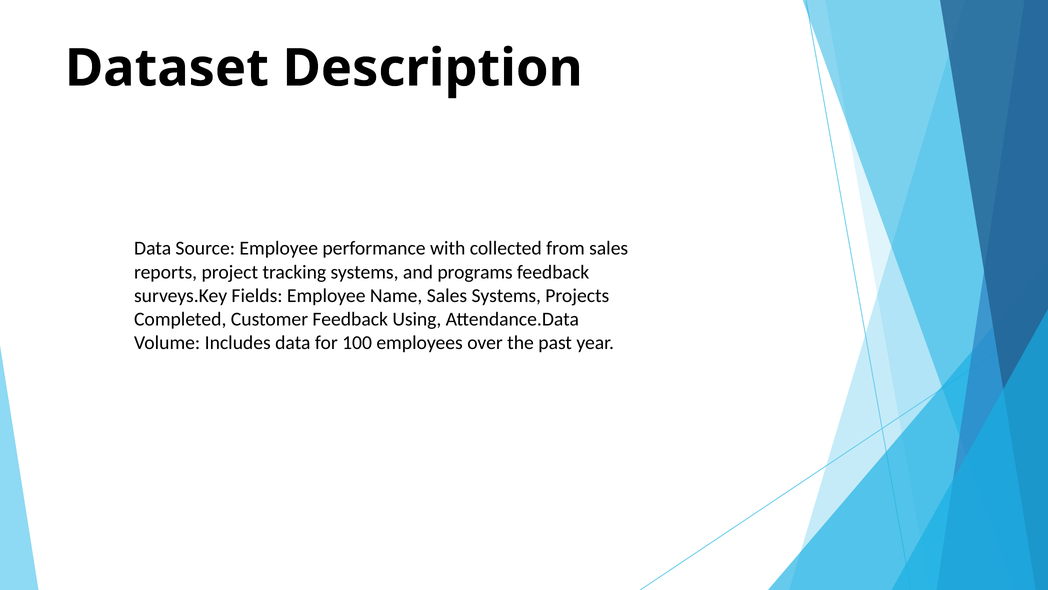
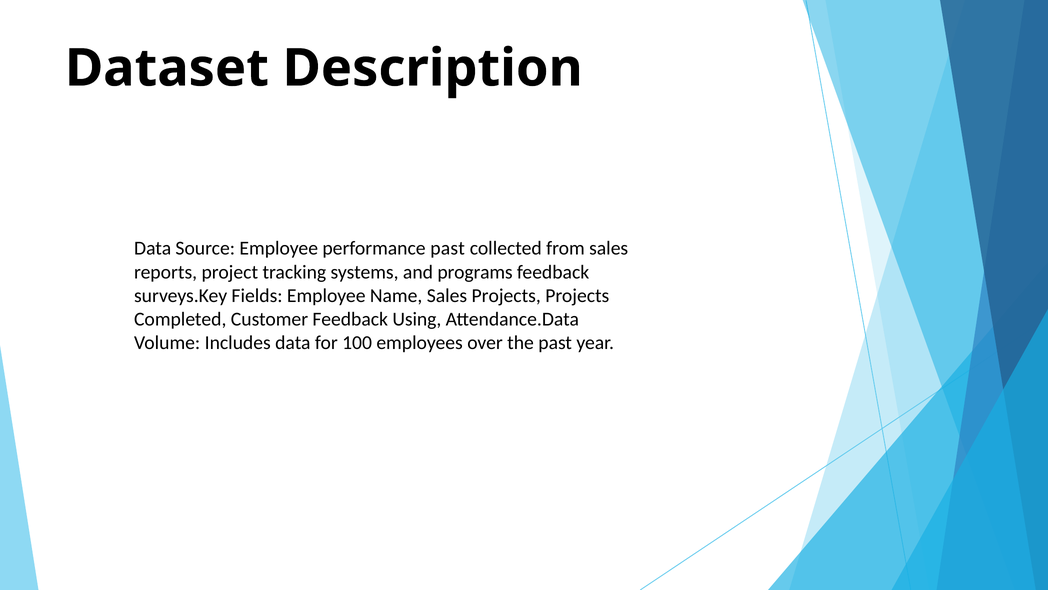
performance with: with -> past (448, 248)
Sales Systems: Systems -> Projects (506, 295)
